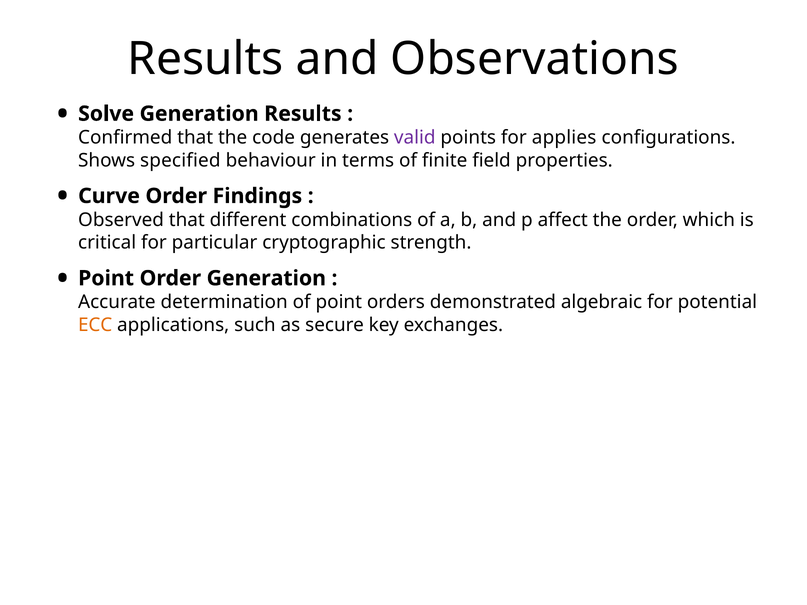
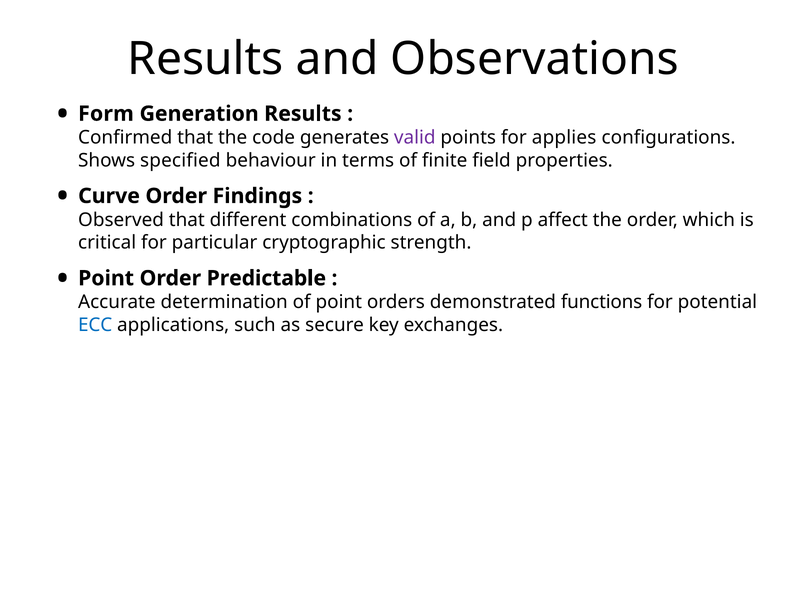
Solve: Solve -> Form (106, 114)
Order Generation: Generation -> Predictable (266, 278)
algebraic: algebraic -> functions (602, 302)
ECC colour: orange -> blue (95, 325)
